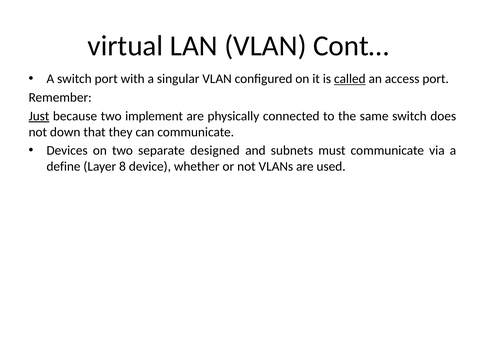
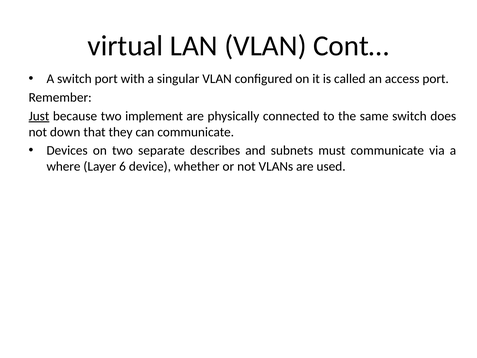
called underline: present -> none (350, 79)
designed: designed -> describes (215, 150)
define: define -> where (63, 166)
8: 8 -> 6 (122, 166)
